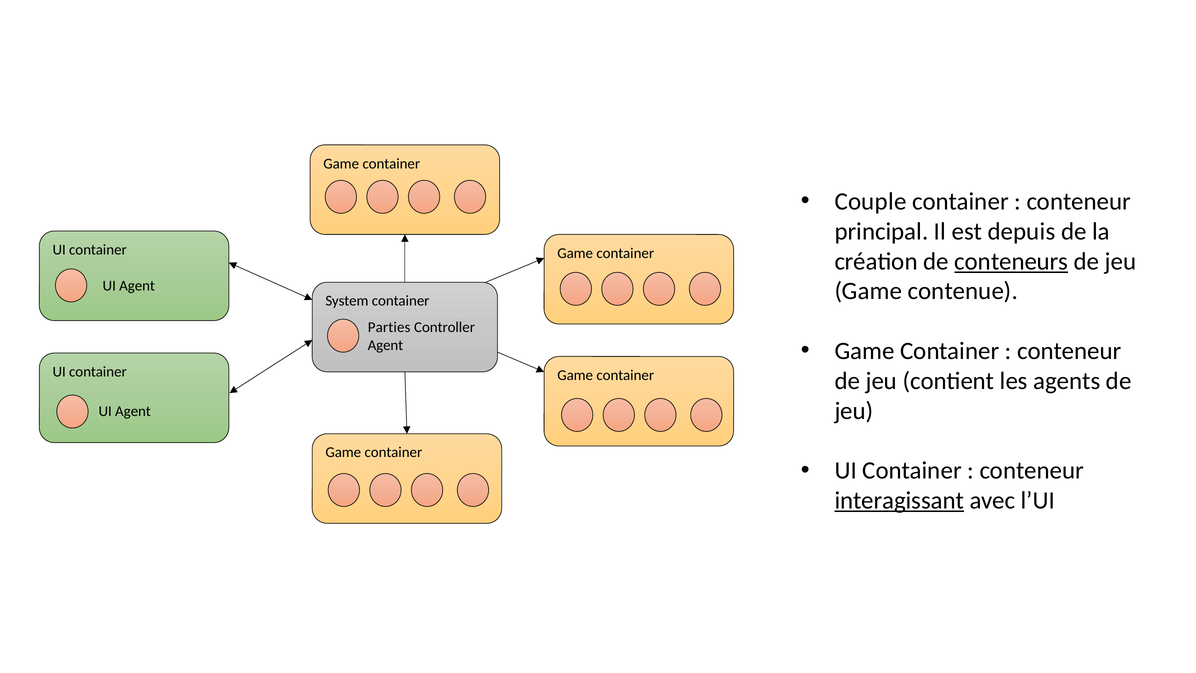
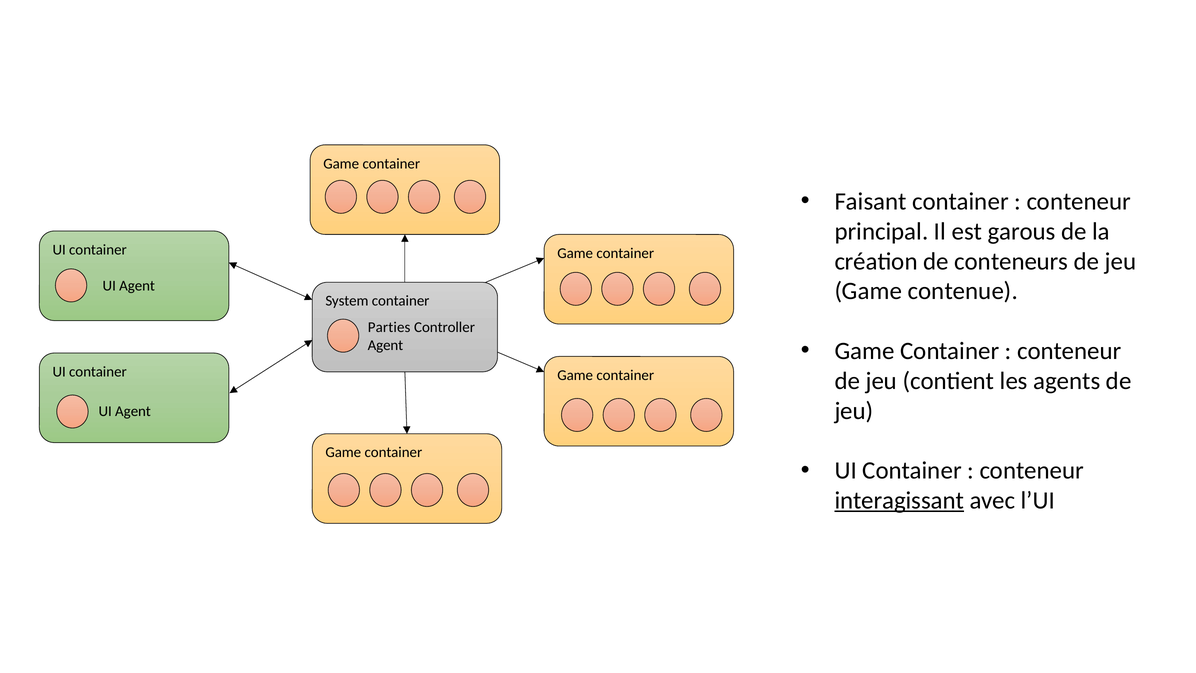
Couple: Couple -> Faisant (871, 201)
depuis: depuis -> garous (1022, 231)
conteneurs underline: present -> none (1011, 261)
